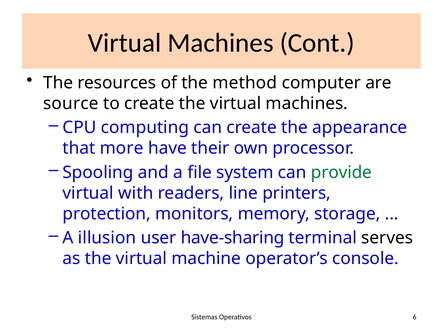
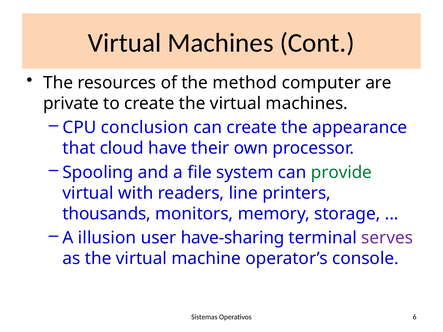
source: source -> private (71, 104)
computing: computing -> conclusion (145, 128)
more: more -> cloud (122, 148)
protection: protection -> thousands (107, 214)
serves colour: black -> purple (387, 238)
